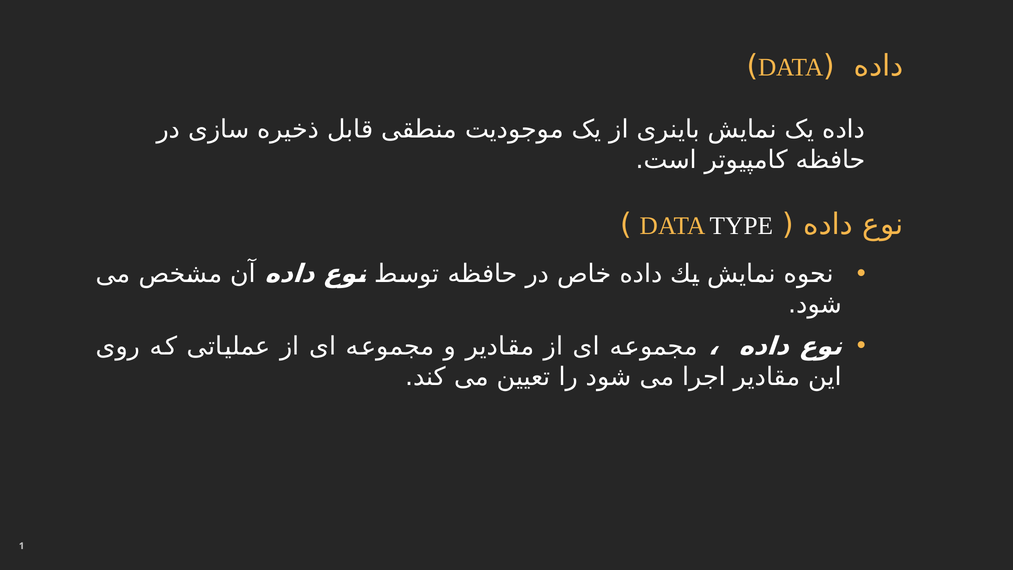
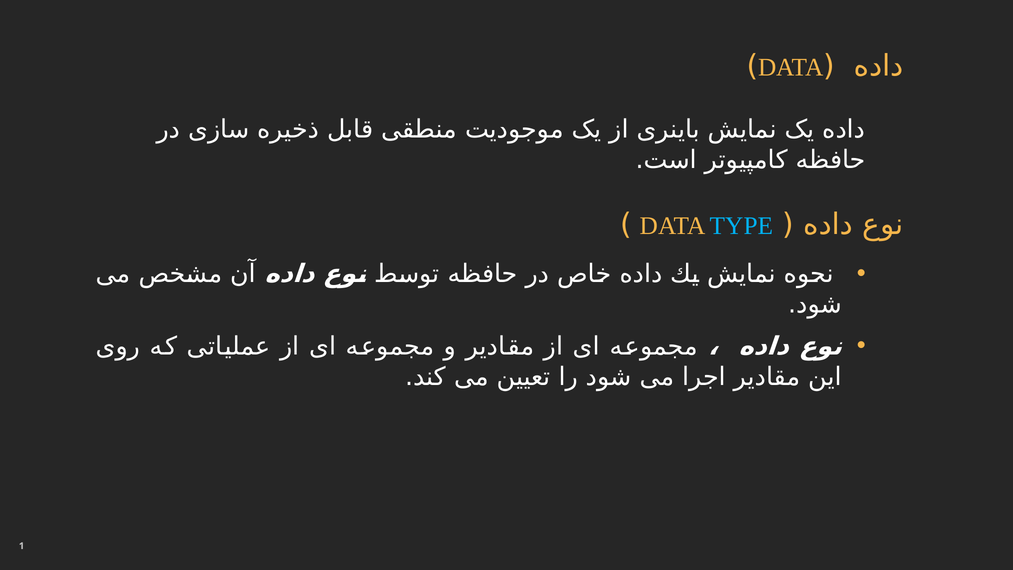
TYPE colour: white -> light blue (742, 226)
